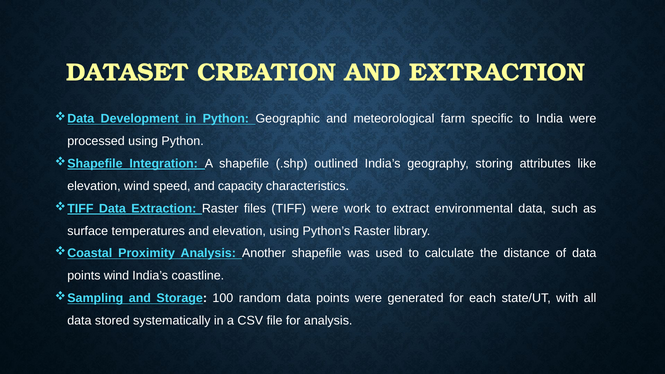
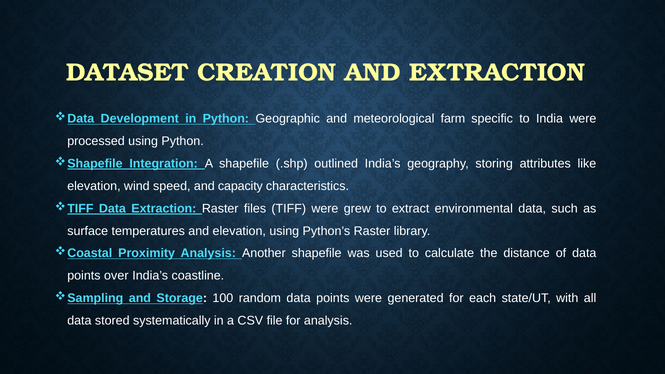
work: work -> grew (357, 208)
points wind: wind -> over (116, 276)
